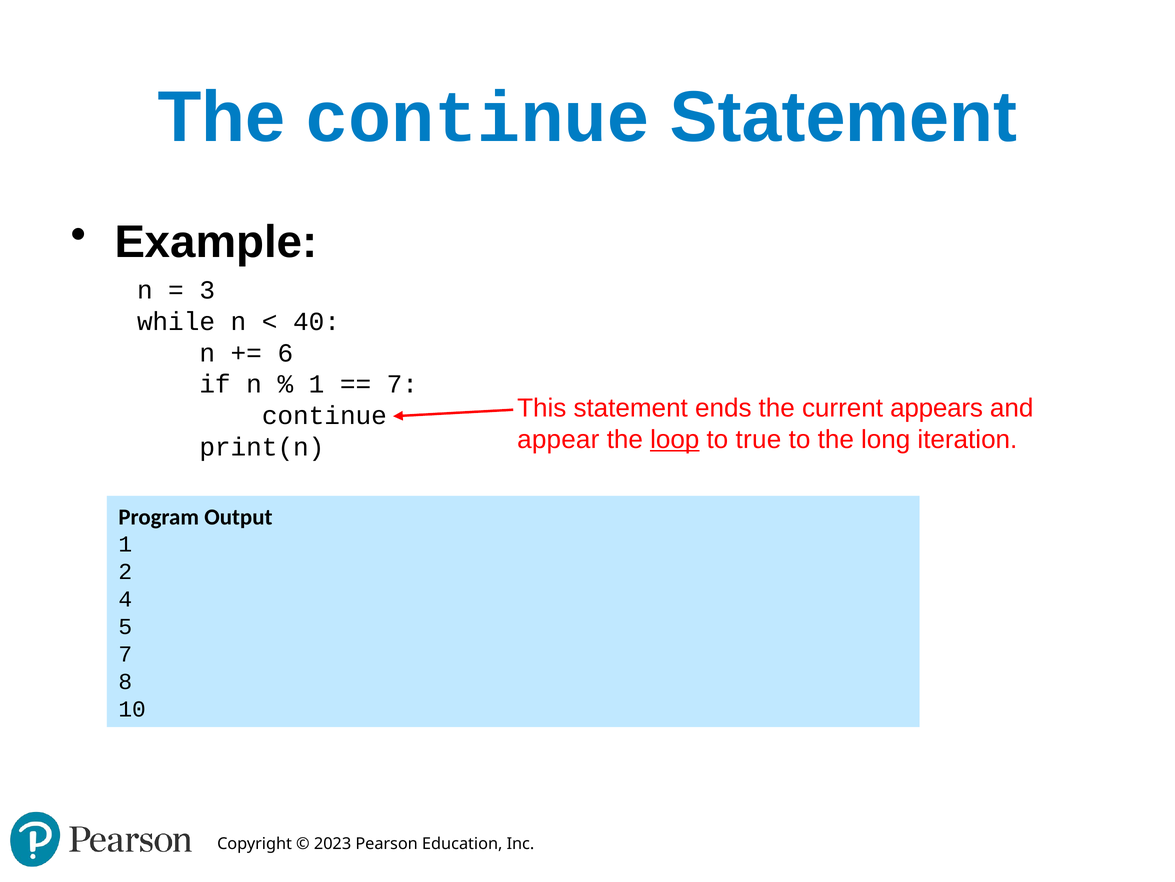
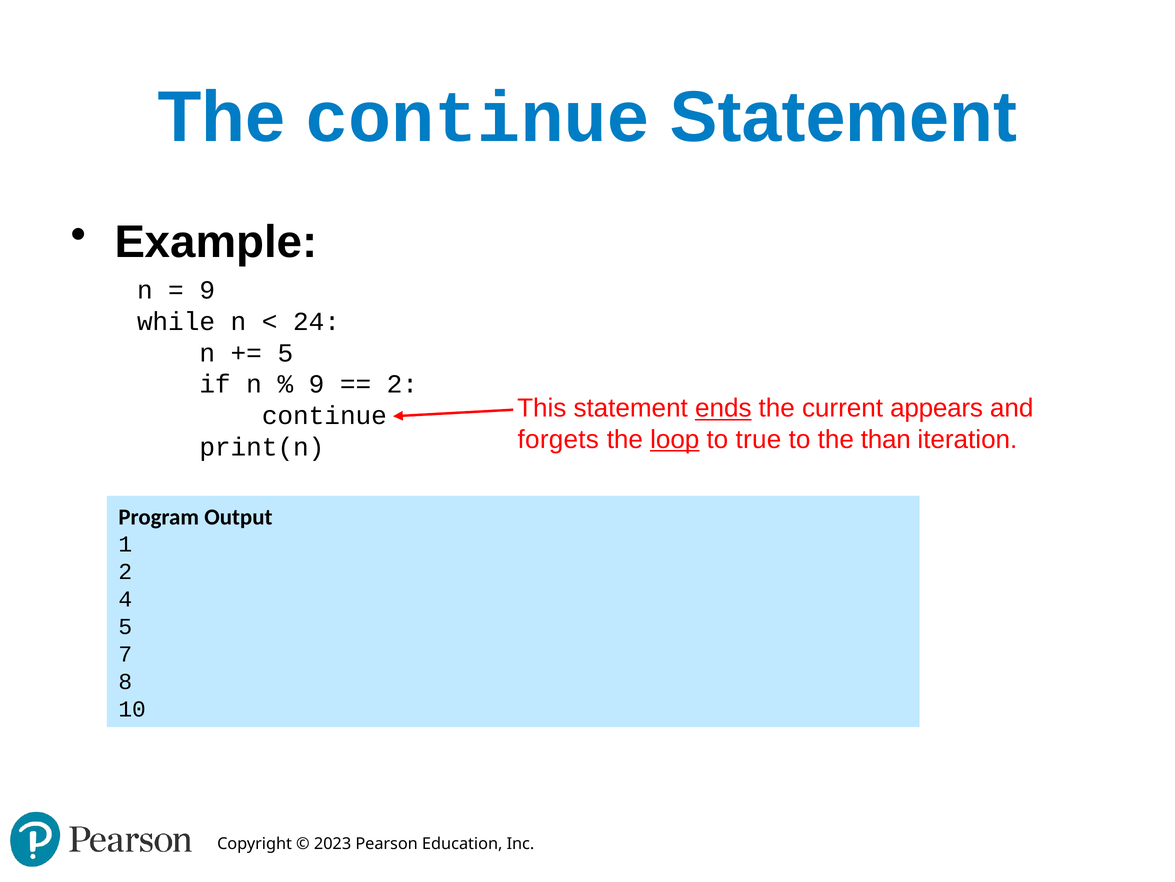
3: 3 -> 9 (207, 290)
40: 40 -> 24 (317, 321)
6: 6 -> 5 (285, 353)
1: 1 -> 9 (316, 384)
7: 7 -> 2 (402, 384)
ends underline: none -> present (723, 408)
appear: appear -> forgets (558, 439)
long: long -> than (886, 439)
